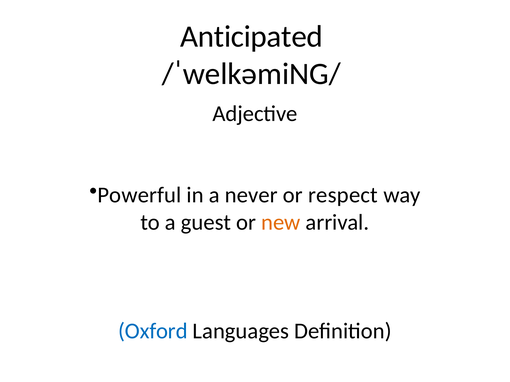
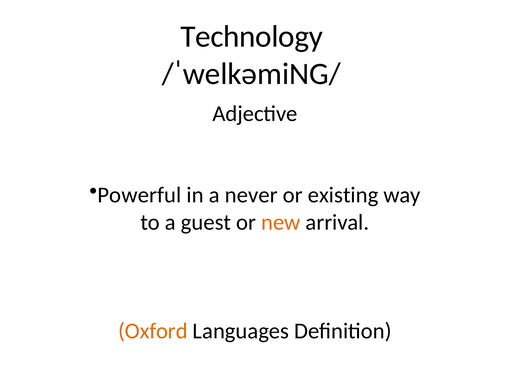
Anticipated: Anticipated -> Technology (252, 36)
respect: respect -> existing (343, 195)
Oxford colour: blue -> orange (153, 331)
